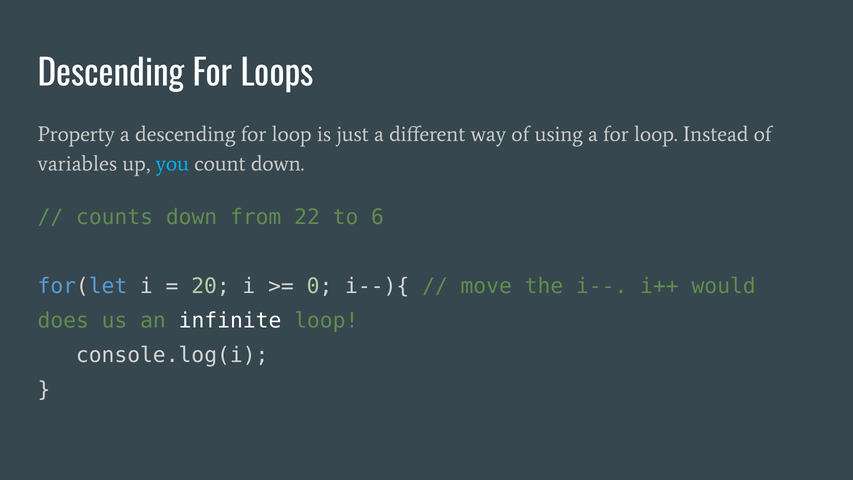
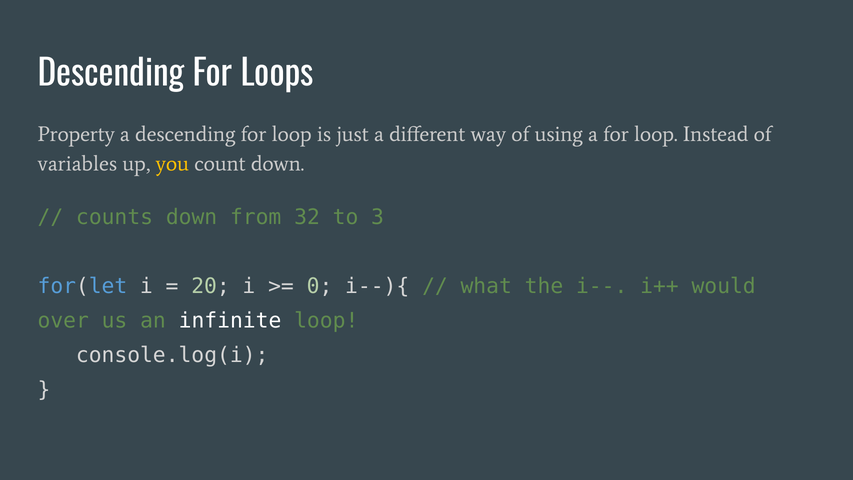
you colour: light blue -> yellow (172, 164)
22: 22 -> 32 (307, 217)
6: 6 -> 3 (378, 217)
move: move -> what (486, 286)
does: does -> over (63, 321)
